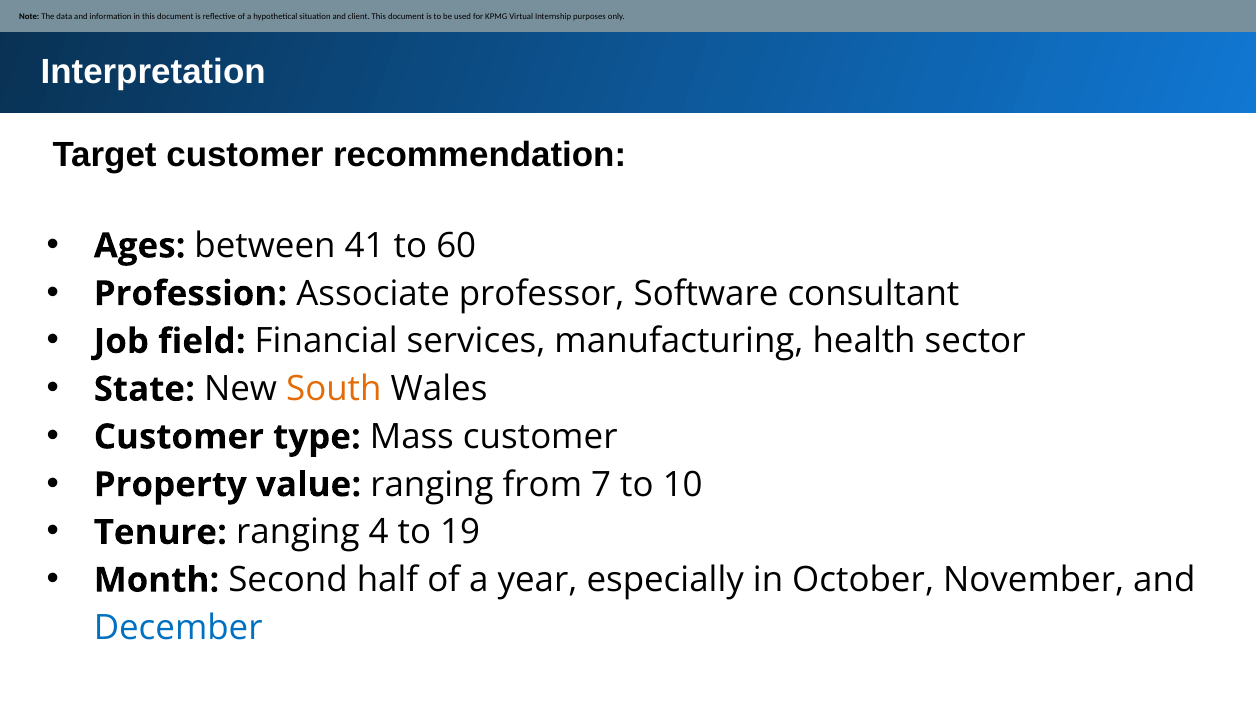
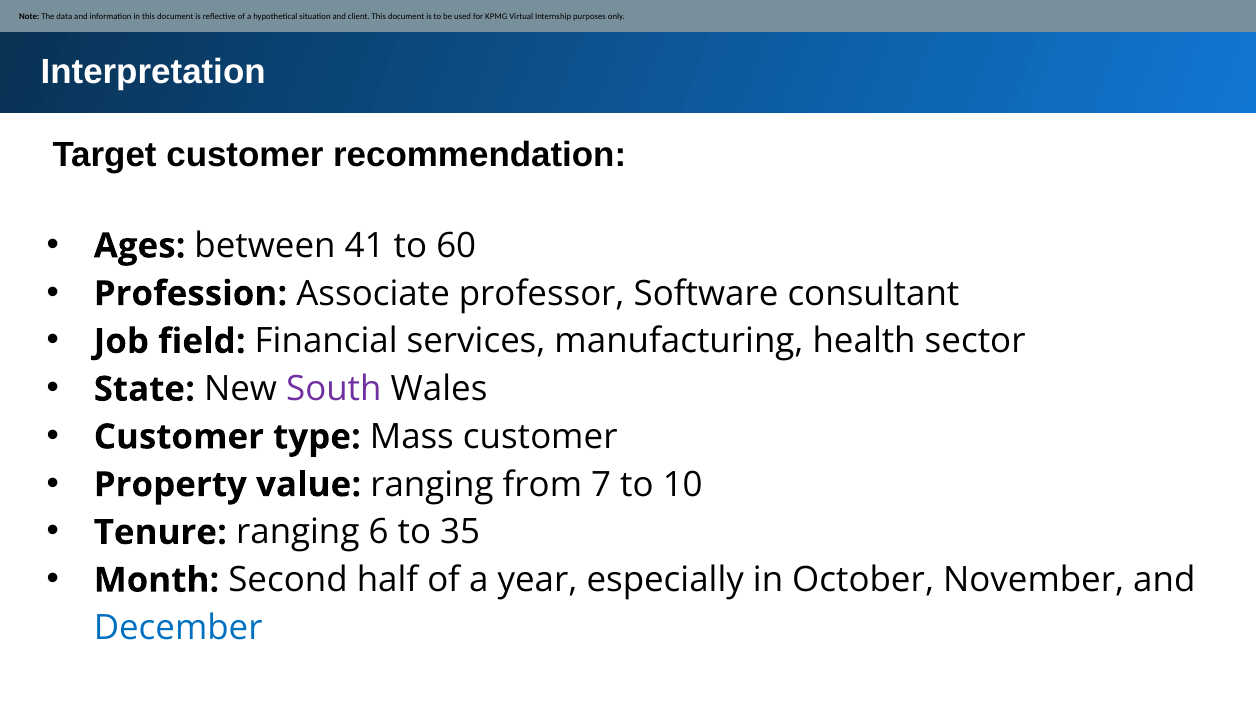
South colour: orange -> purple (334, 389)
4: 4 -> 6 (379, 532)
19: 19 -> 35 (460, 532)
